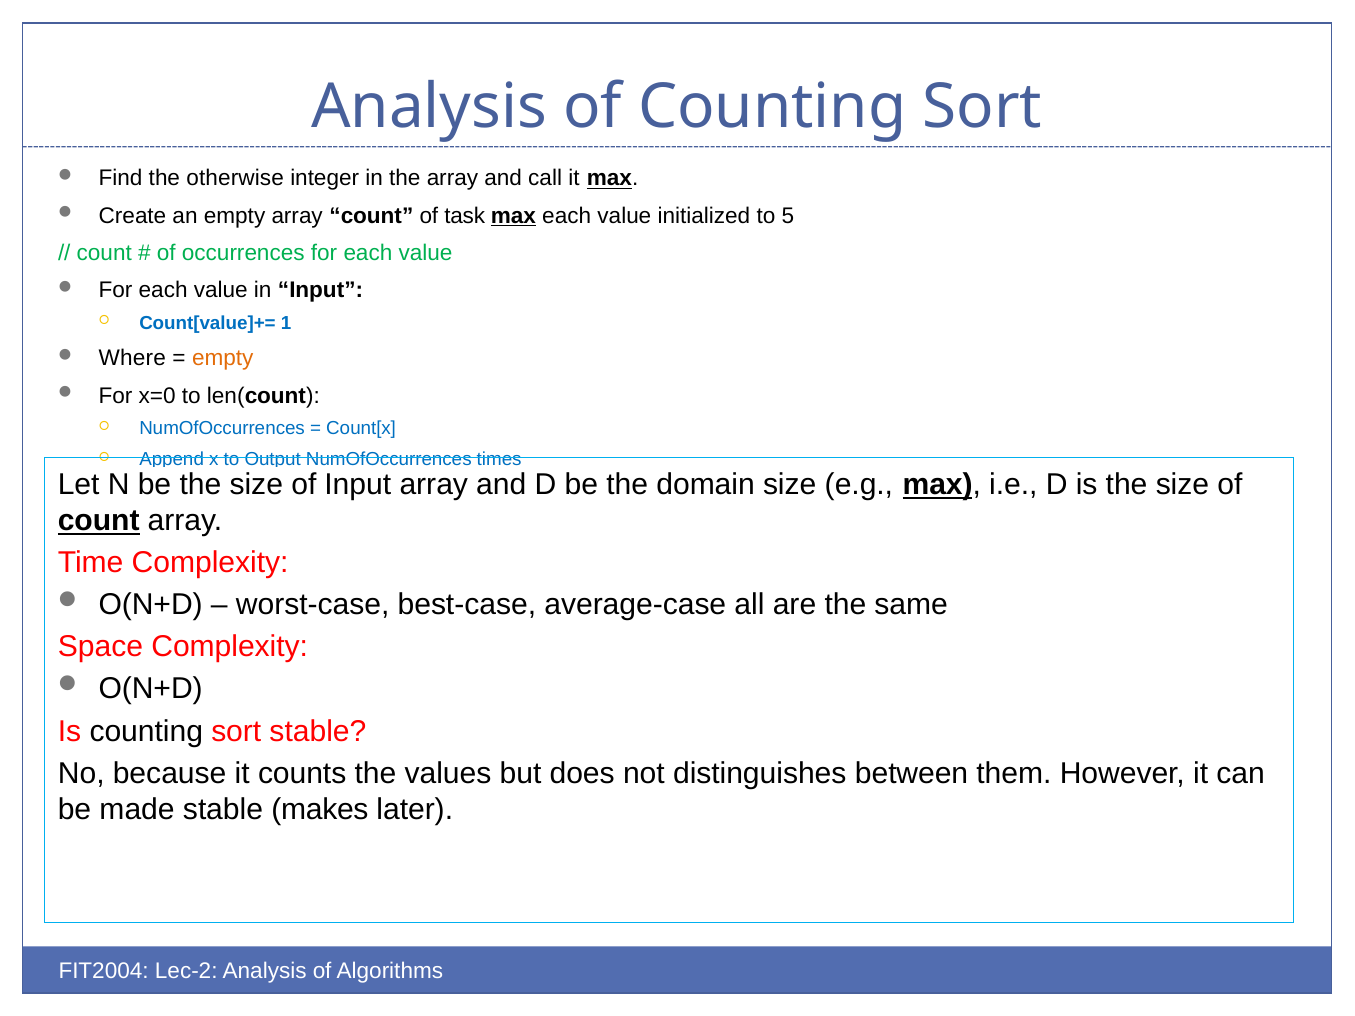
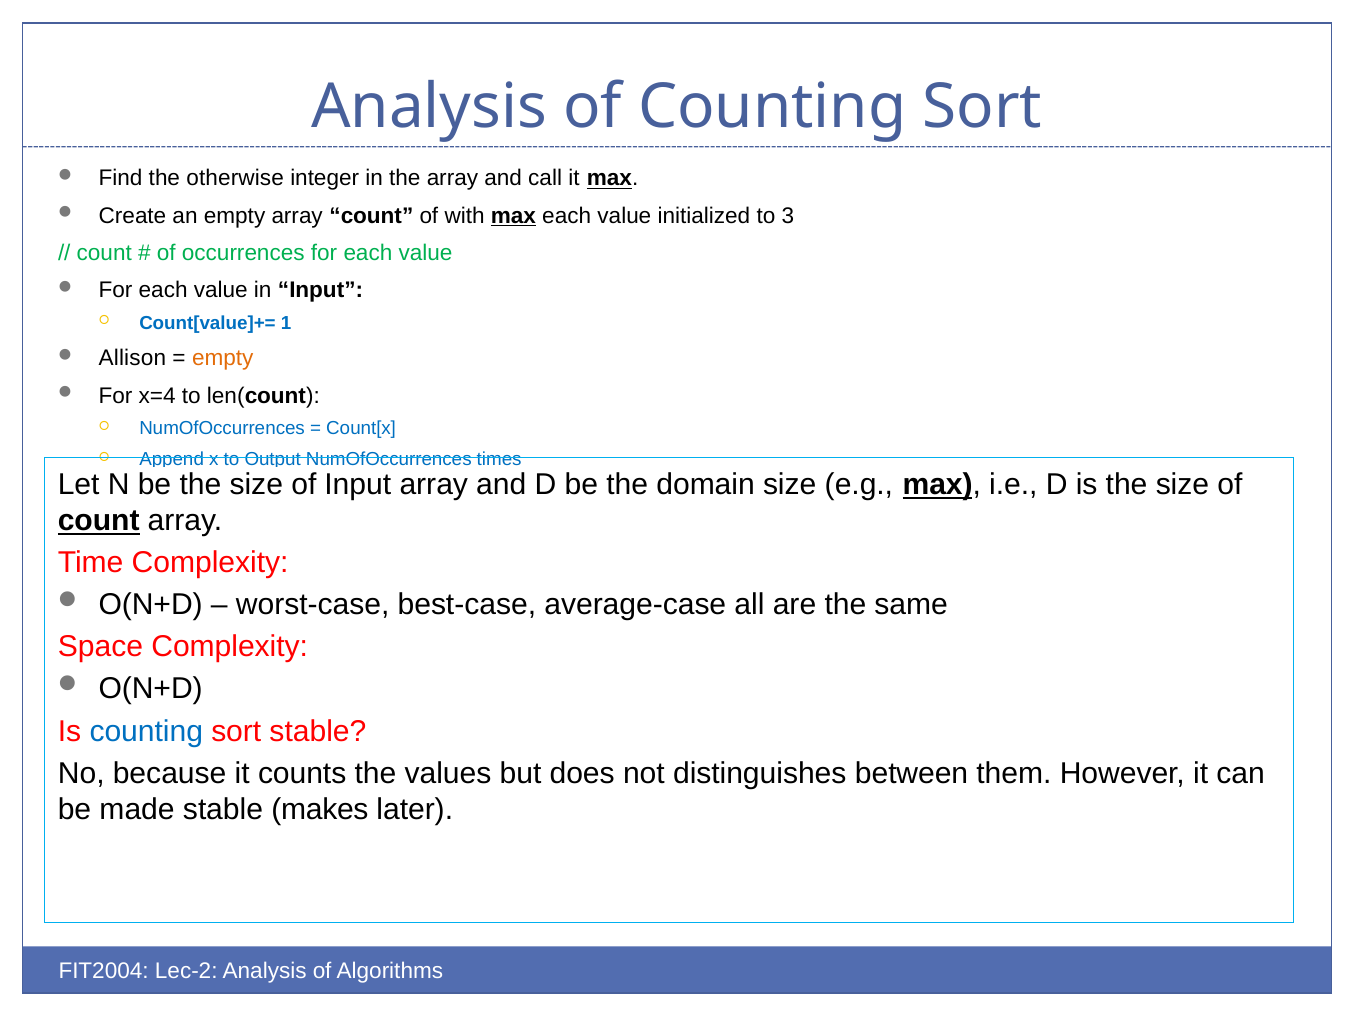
task: task -> with (465, 216)
5: 5 -> 3 (788, 216)
Where: Where -> Allison (132, 358)
x=0: x=0 -> x=4 (157, 396)
counting colour: black -> blue (146, 731)
